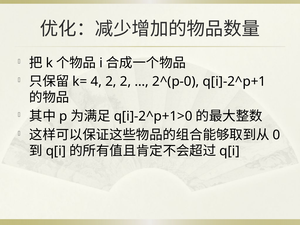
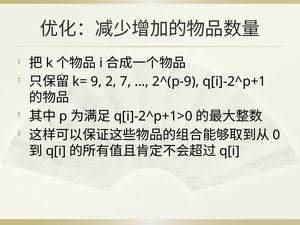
4: 4 -> 9 (96, 82)
2 2: 2 -> 7 (126, 82)
2^(p-0: 2^(p-0 -> 2^(p-9 (176, 82)
